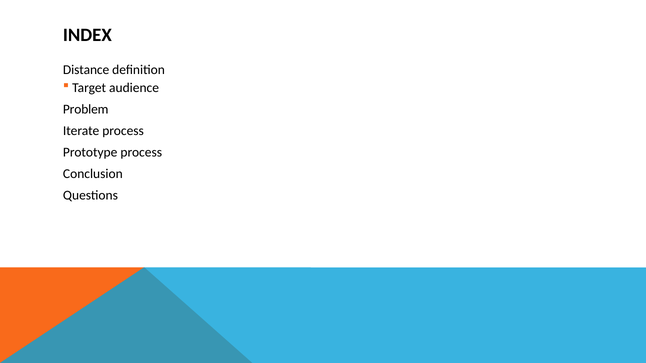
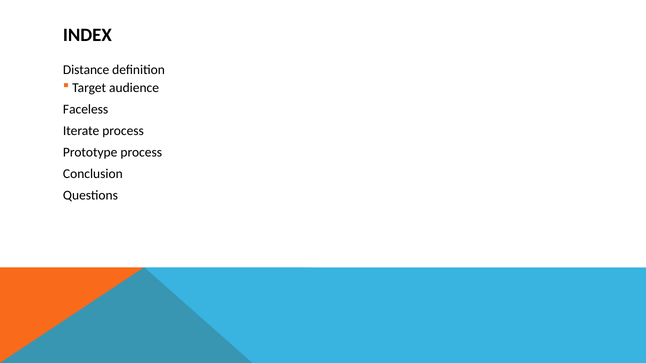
Problem: Problem -> Faceless (86, 109)
